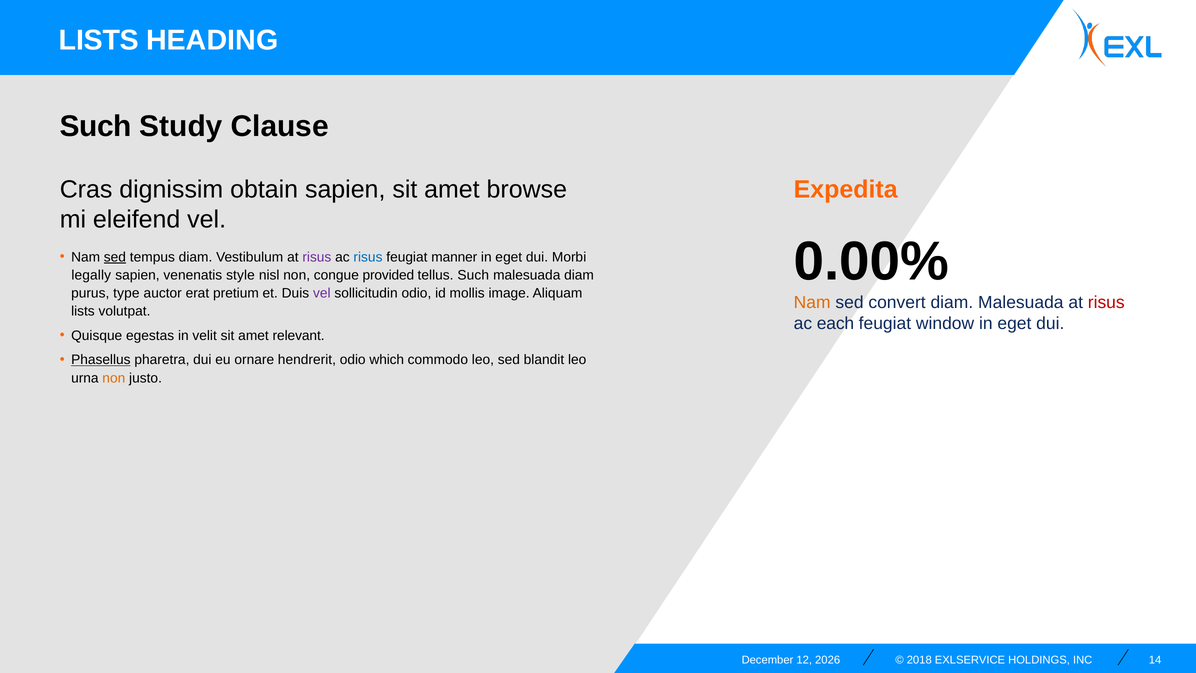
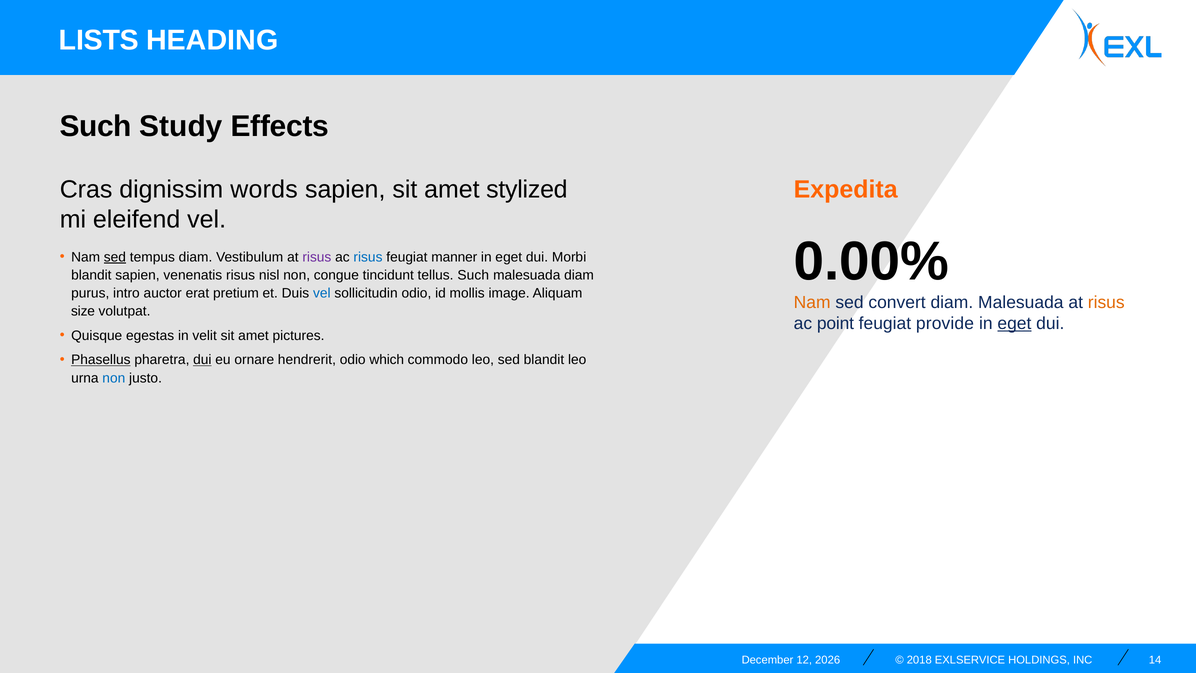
Clause: Clause -> Effects (280, 126)
obtain: obtain -> words (264, 189)
browse: browse -> stylized (527, 189)
legally: legally -> blandit (91, 275)
venenatis style: style -> risus (241, 275)
provided: provided -> tincidunt (388, 275)
type: type -> intro (126, 293)
vel colour: purple -> blue (322, 293)
risus colour: red -> orange (1106, 302)
lists: lists -> size (83, 311)
each: each -> point (835, 323)
window: window -> provide (945, 323)
eget underline: none -> present (1014, 323)
relevant: relevant -> pictures (299, 335)
dui underline: none -> present (202, 360)
non colour: orange -> blue (114, 378)
